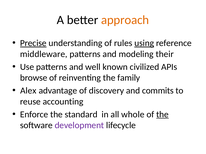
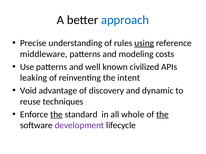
approach colour: orange -> blue (125, 20)
Precise underline: present -> none (33, 43)
their: their -> costs (165, 54)
browse: browse -> leaking (34, 78)
family: family -> intent (129, 78)
Alex: Alex -> Void (28, 91)
commits: commits -> dynamic (158, 91)
accounting: accounting -> techniques (63, 102)
the underline: none -> present (57, 115)
